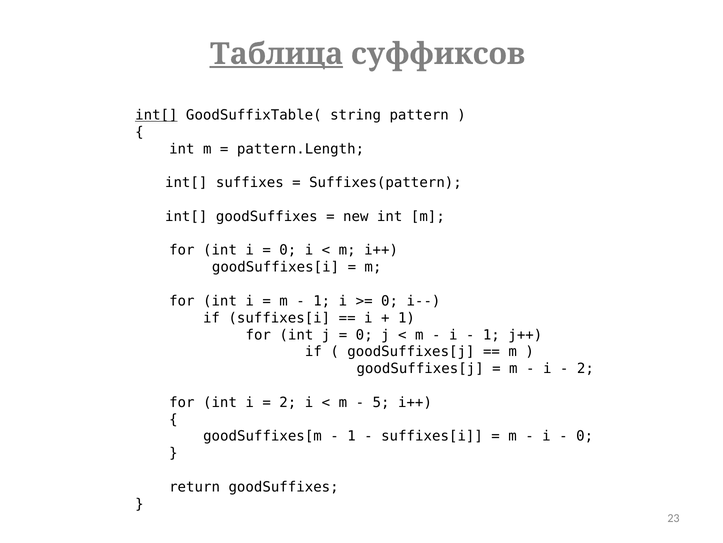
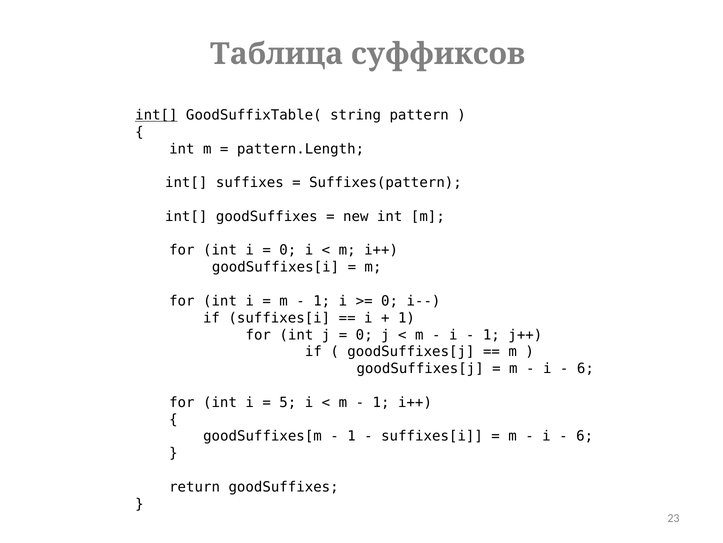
Таблица underline: present -> none (276, 54)
2: 2 -> 6 (585, 368)
2: 2 -> 5 (288, 402)
5: 5 -> 1 (381, 402)
0: 0 -> 6 (585, 436)
